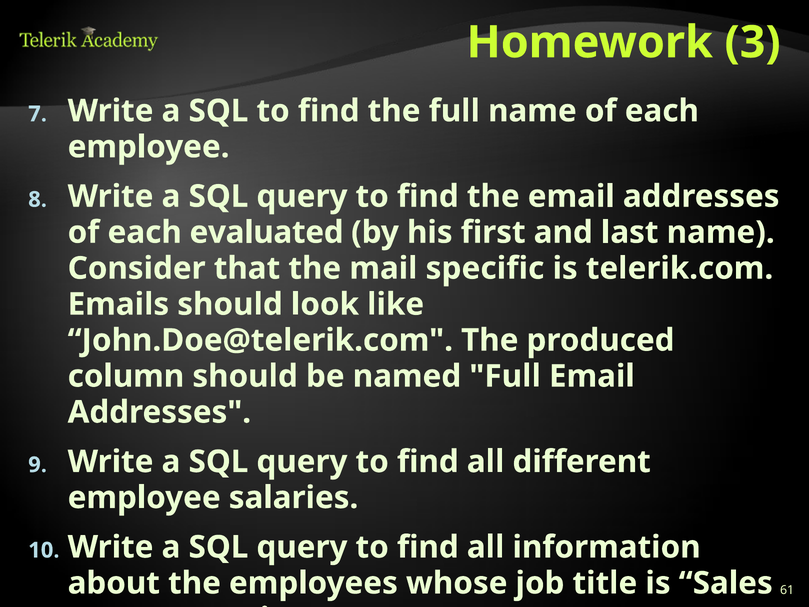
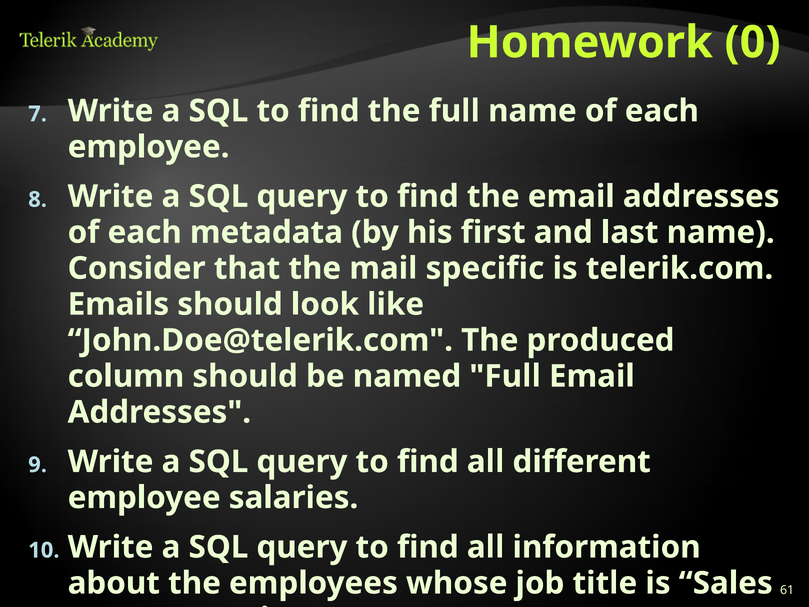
3: 3 -> 0 (753, 42)
evaluated: evaluated -> metadata (266, 232)
